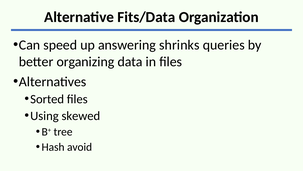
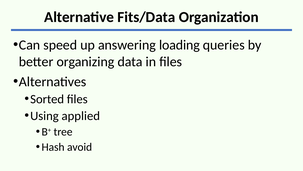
shrinks: shrinks -> loading (179, 45)
skewed: skewed -> applied (81, 116)
